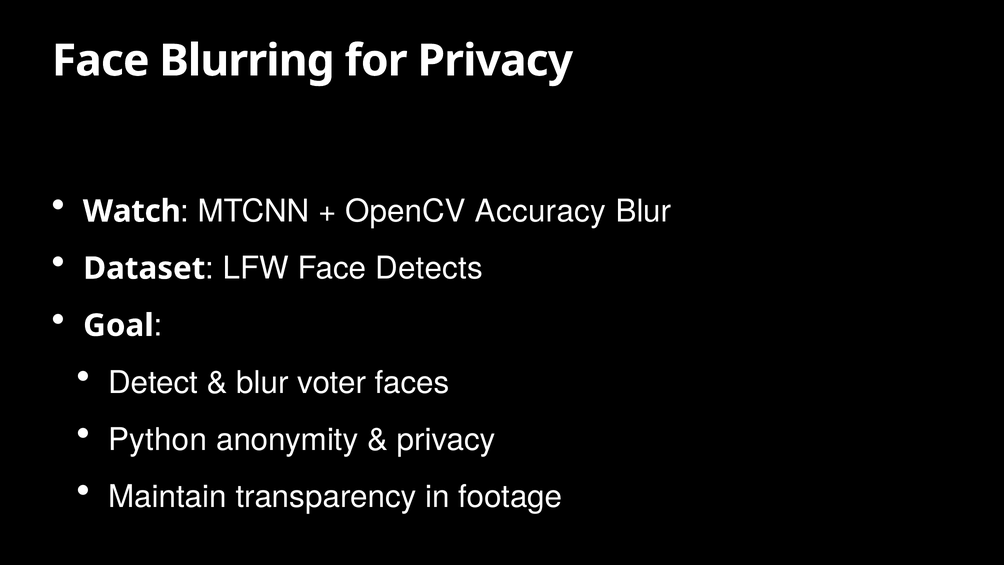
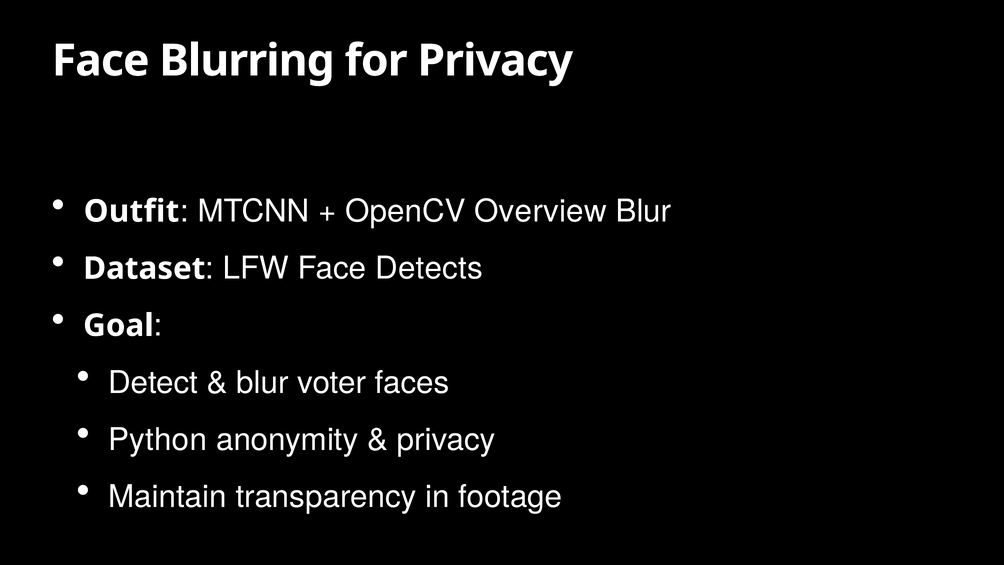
Watch: Watch -> Outfit (132, 211)
Accuracy: Accuracy -> Overview (541, 211)
